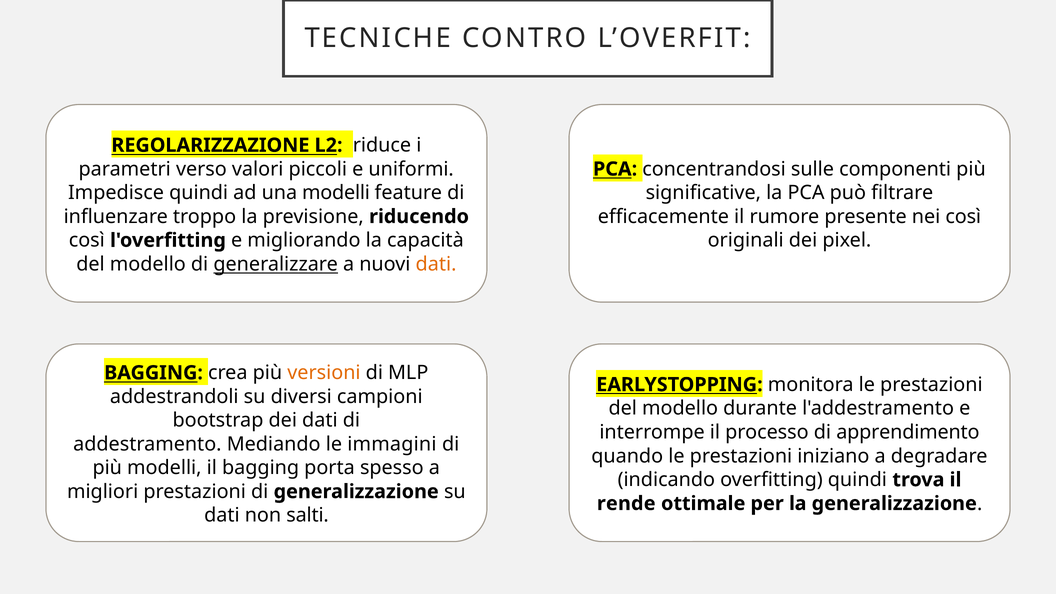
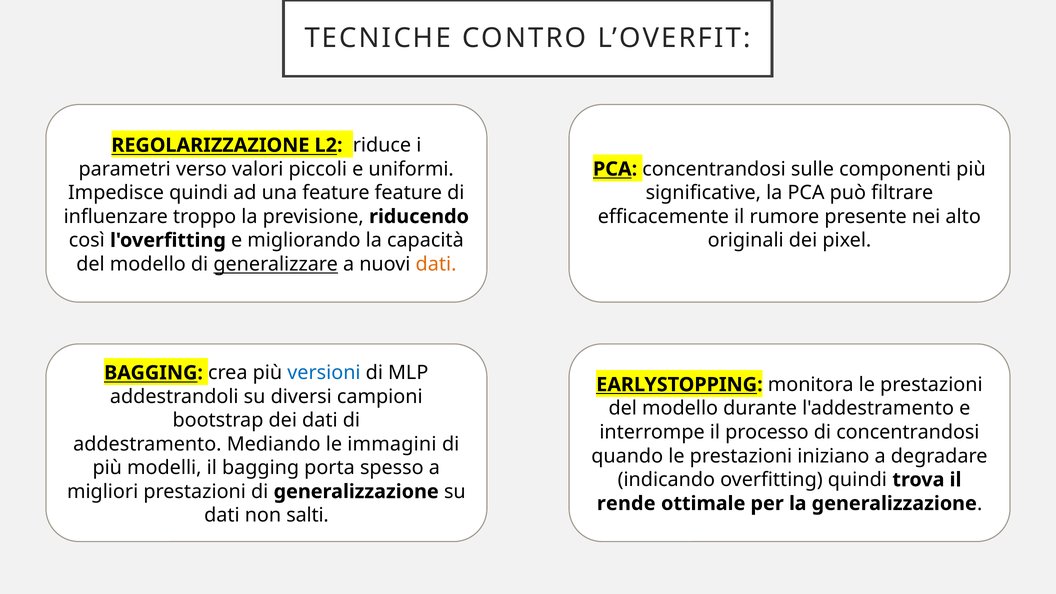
una modelli: modelli -> feature (336, 193)
nei così: così -> alto (963, 217)
versioni colour: orange -> blue (324, 373)
di apprendimento: apprendimento -> concentrandosi (908, 432)
